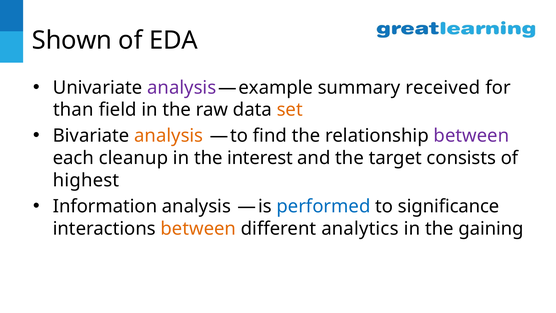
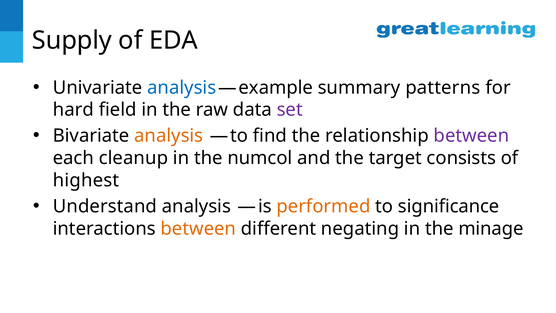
Shown: Shown -> Supply (72, 40)
analysis colour: purple -> blue (182, 87)
received: received -> patterns (443, 87)
than: than -> hard (73, 110)
set colour: orange -> purple (290, 110)
interest: interest -> numcol (260, 158)
Information: Information -> Understand (105, 206)
performed colour: blue -> orange (323, 206)
analytics: analytics -> negating (360, 228)
gaining: gaining -> minage (491, 228)
